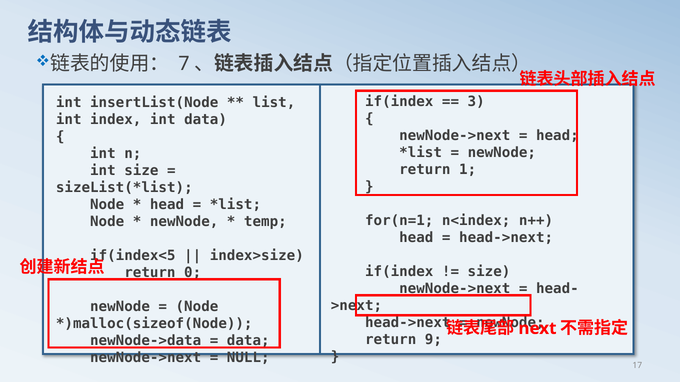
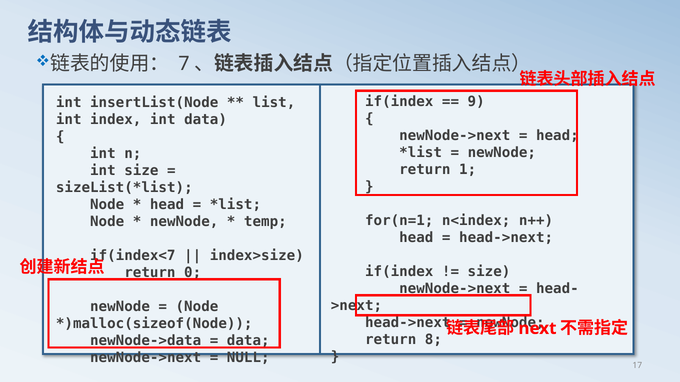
3: 3 -> 9 (476, 102)
if(index<5: if(index<5 -> if(index<7 (133, 256)
9: 9 -> 8 (433, 340)
